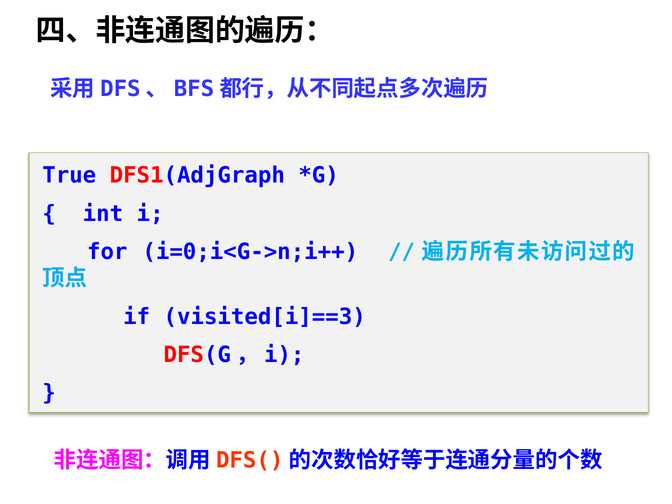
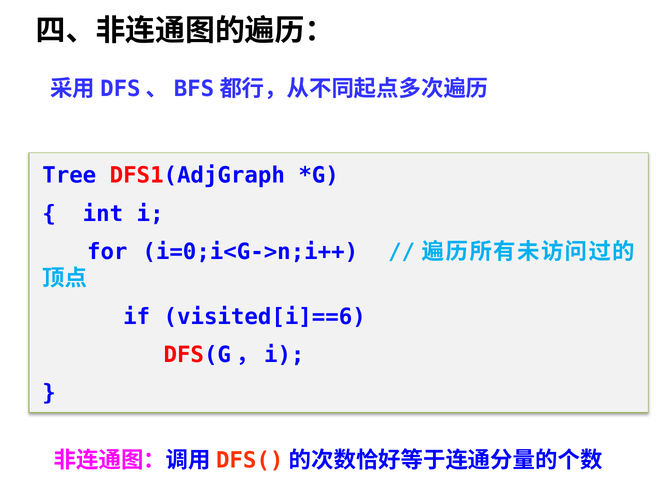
True: True -> Tree (69, 176)
visited[i]==3: visited[i]==3 -> visited[i]==6 (265, 317)
